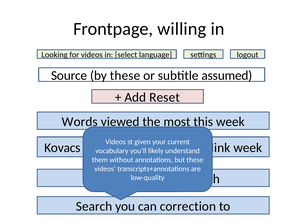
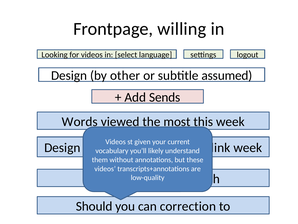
Source: Source -> Design (69, 75)
by these: these -> other (125, 75)
Reset: Reset -> Sends (165, 97)
Kovacs: Kovacs -> Design (62, 147)
Search: Search -> Should (94, 206)
